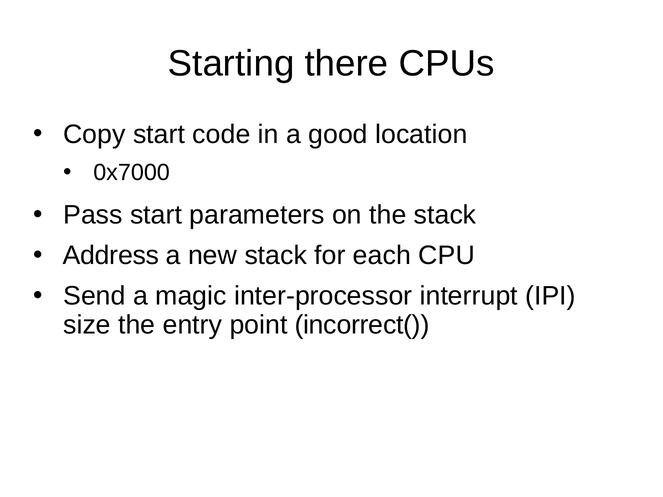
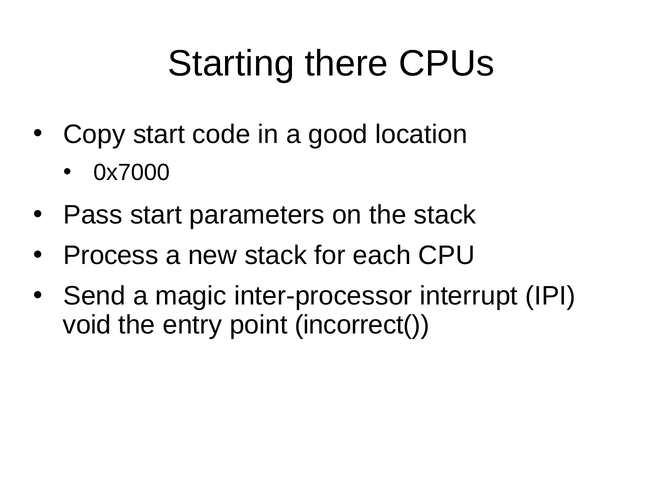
Address: Address -> Process (111, 256)
size: size -> void (87, 325)
